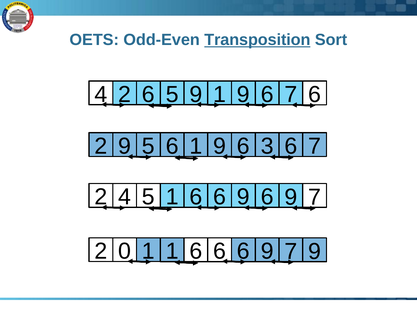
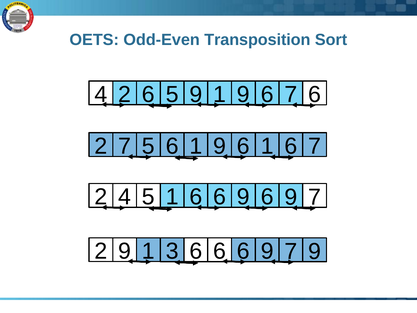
Transposition underline: present -> none (257, 40)
2 9: 9 -> 7 (125, 146)
3: 3 -> 1 (267, 146)
2 0: 0 -> 9 (125, 251)
1: 1 -> 3 (172, 251)
